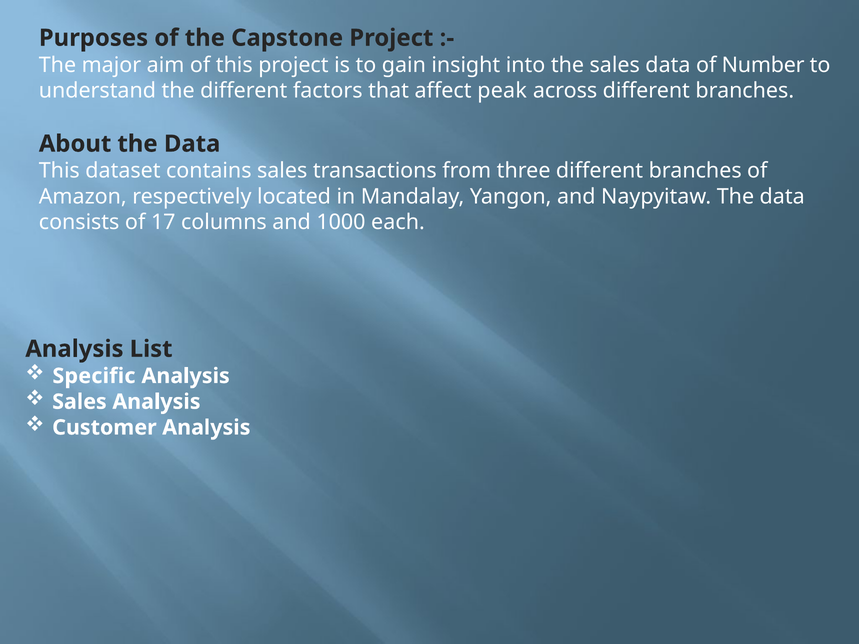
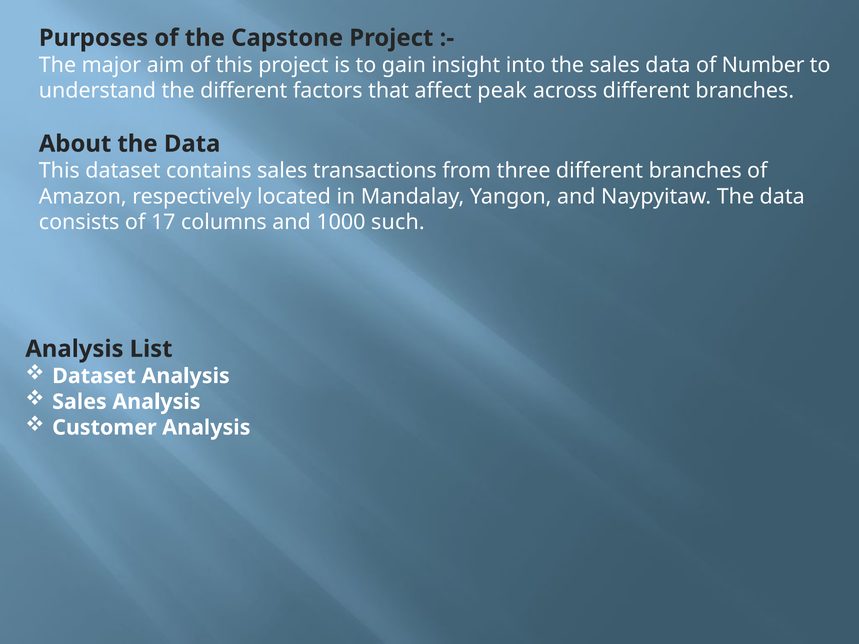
each: each -> such (398, 222)
Specific: Specific -> Dataset (94, 376)
